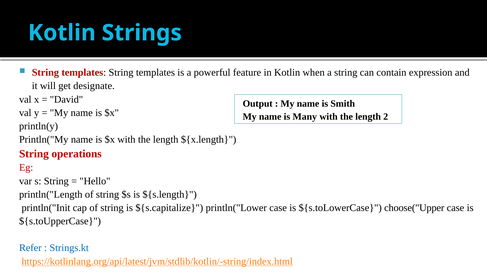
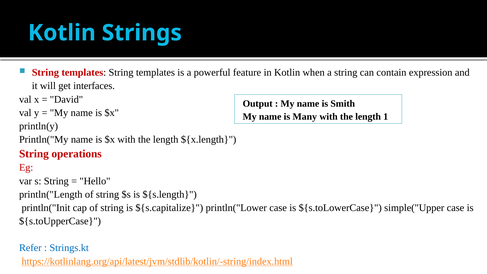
designate: designate -> interfaces (94, 86)
2: 2 -> 1 (386, 116)
choose("Upper: choose("Upper -> simple("Upper (414, 208)
